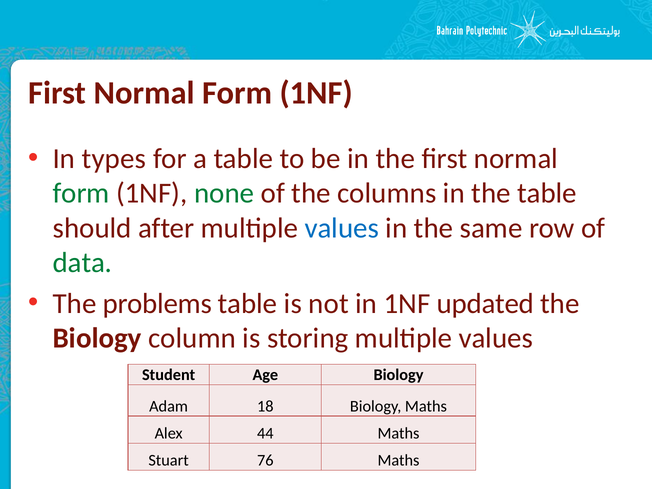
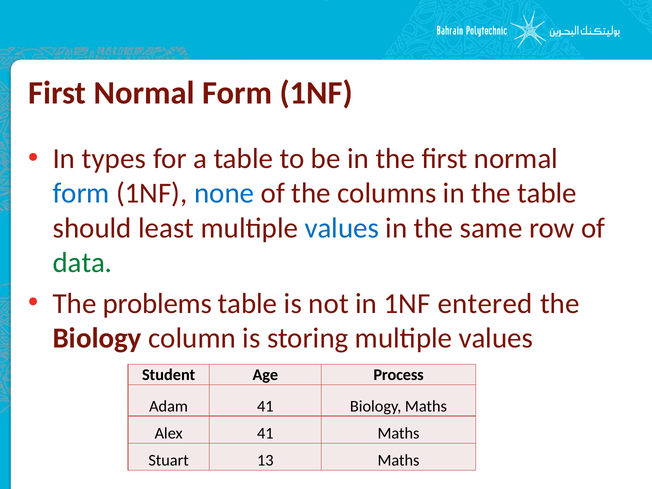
form colour: green -> blue (81, 193)
none colour: green -> blue (224, 193)
after: after -> least (166, 228)
updated: updated -> entered (485, 303)
Age Biology: Biology -> Process (399, 375)
Adam 18: 18 -> 41 (265, 406)
Alex 44: 44 -> 41 (265, 433)
Stuart 76: 76 -> 13 (265, 461)
